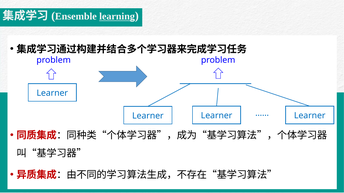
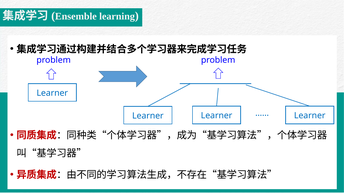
learning underline: present -> none (117, 16)
